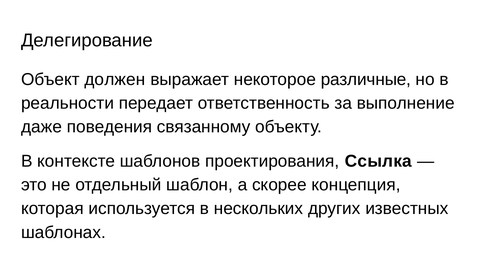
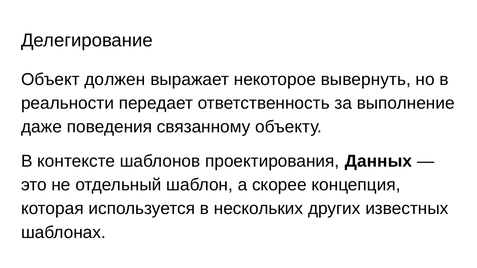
различные: различные -> вывернуть (366, 80)
Ссылка: Ссылка -> Данных (378, 161)
